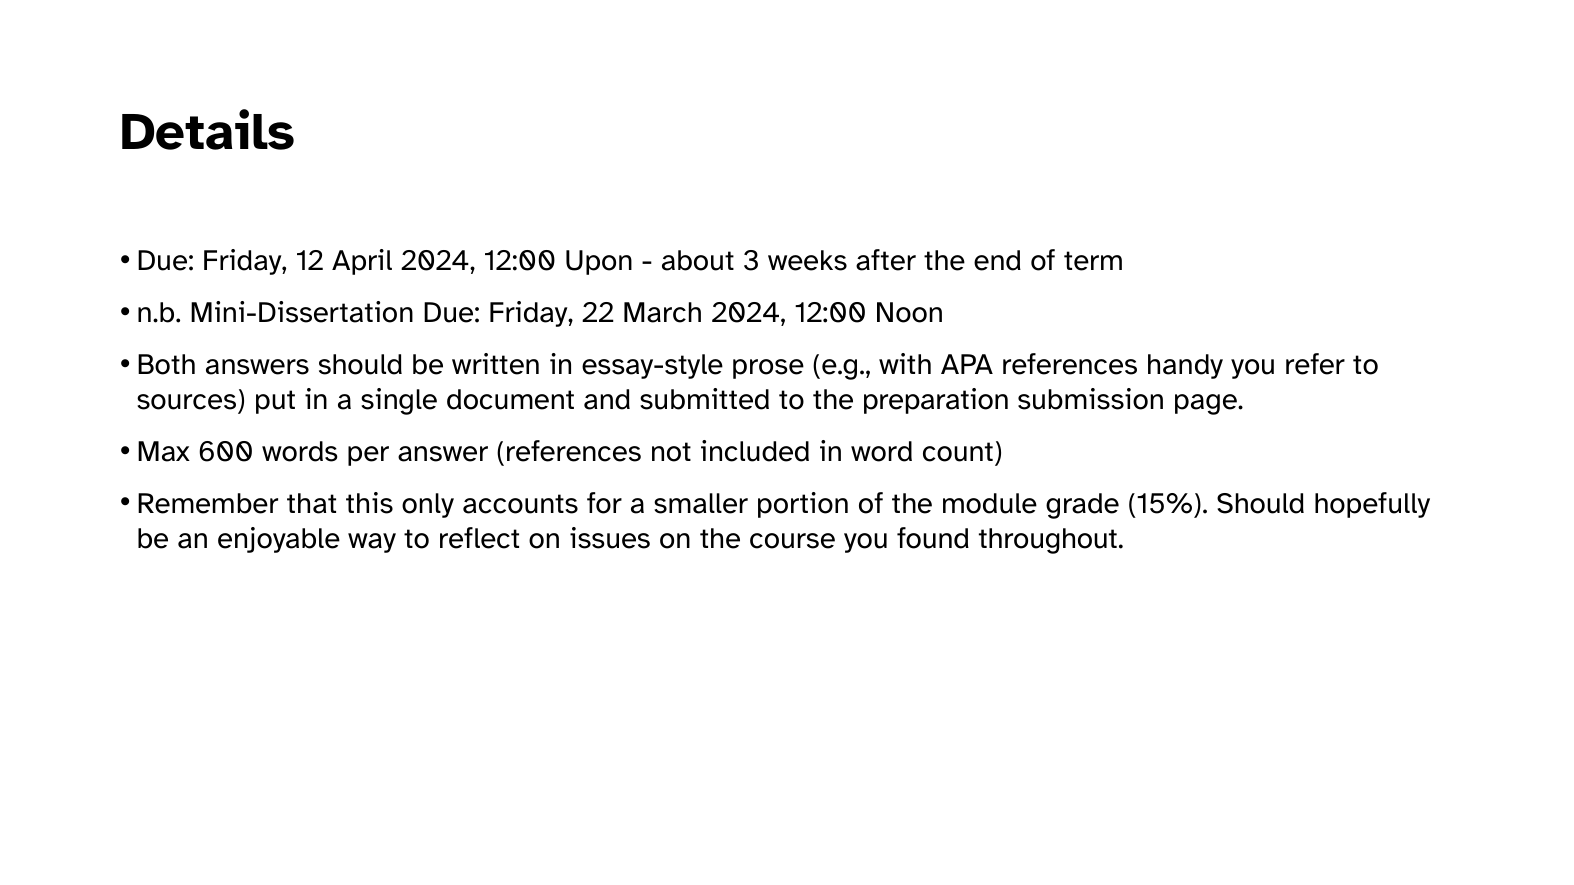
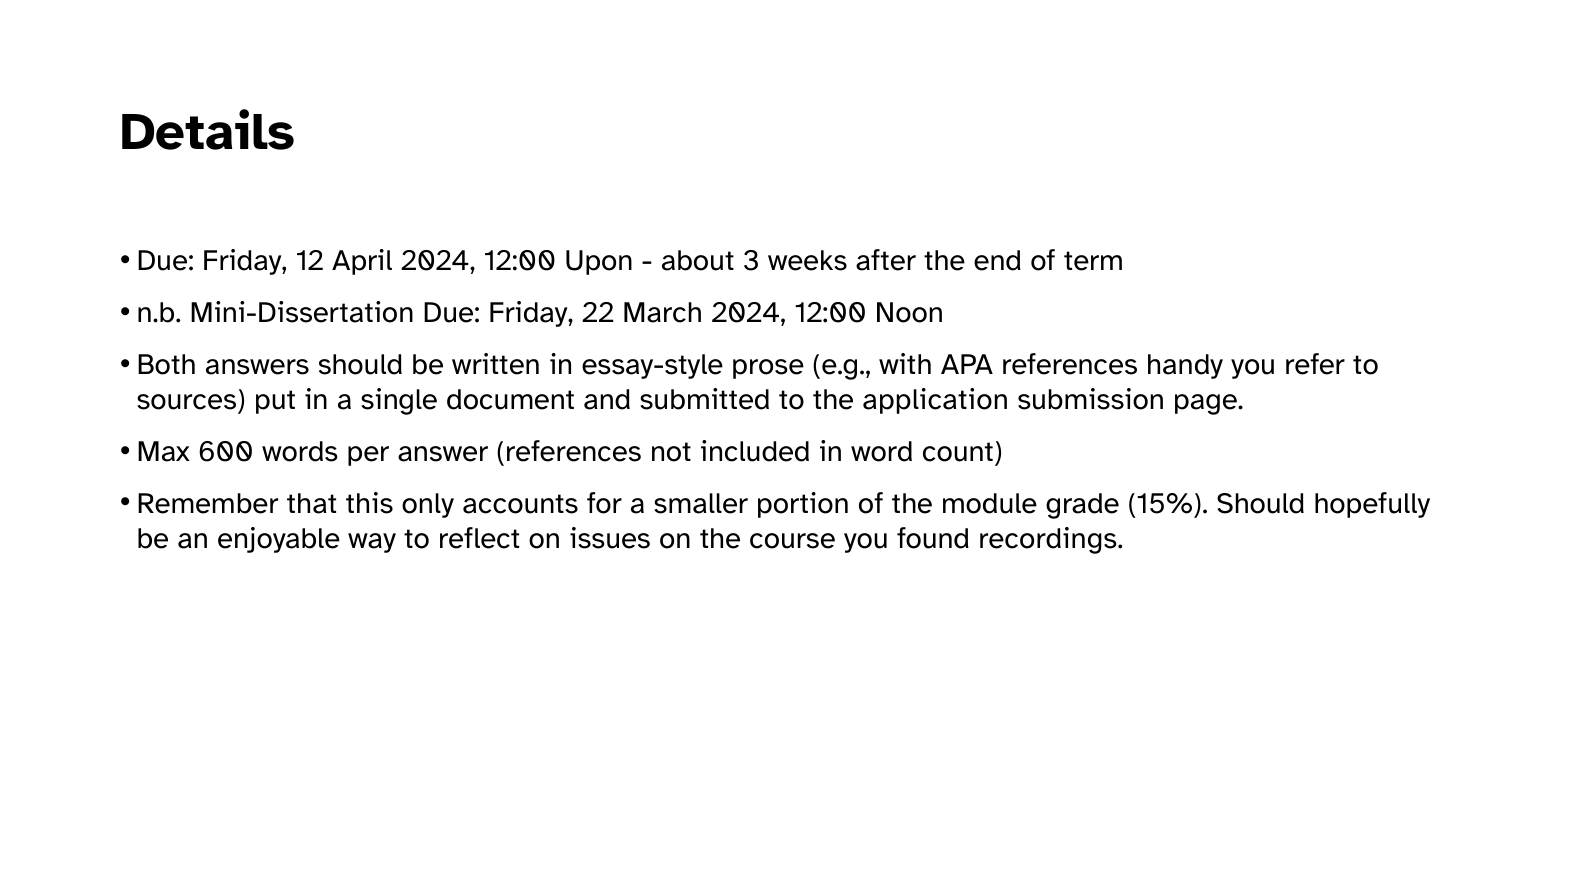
preparation: preparation -> application (936, 400)
throughout: throughout -> recordings (1051, 539)
